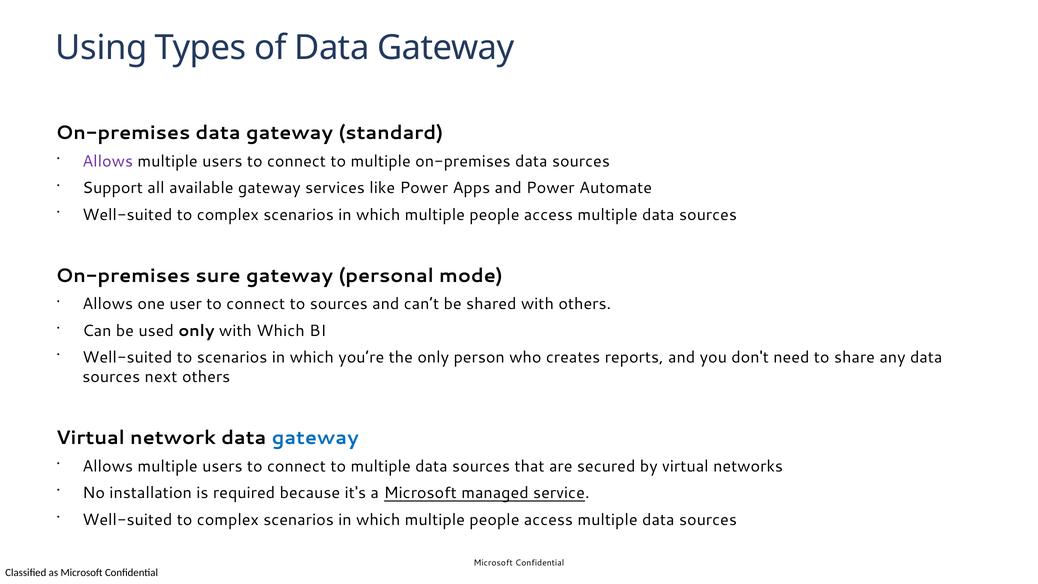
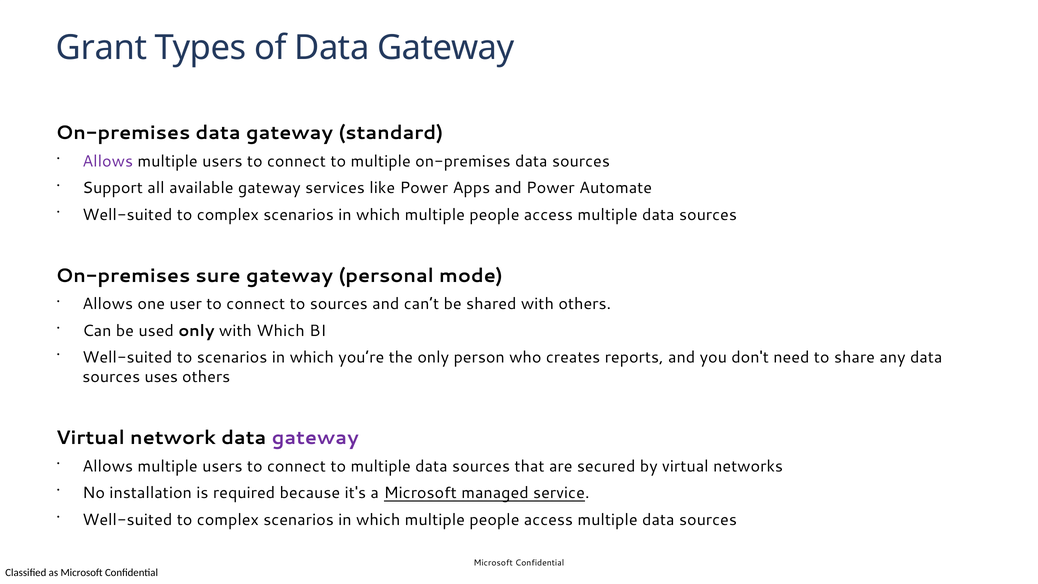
Using: Using -> Grant (101, 48)
next: next -> uses (161, 377)
gateway colour: blue -> purple (315, 438)
